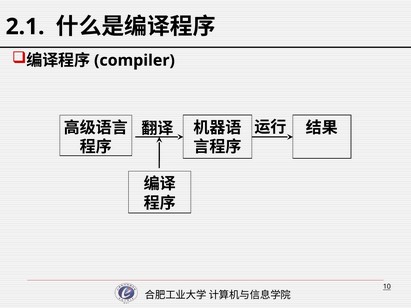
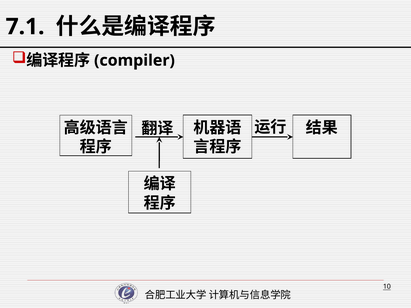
2.1: 2.1 -> 7.1 (25, 27)
